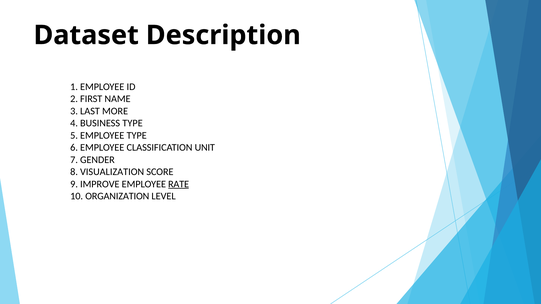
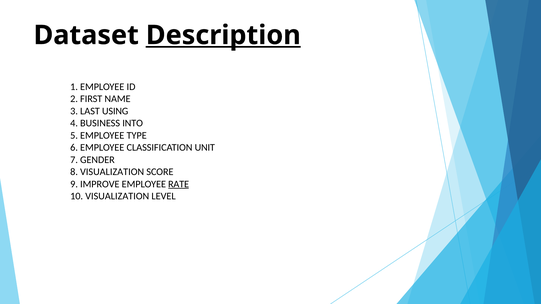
Description underline: none -> present (223, 35)
MORE: MORE -> USING (115, 111)
BUSINESS TYPE: TYPE -> INTO (133, 123)
10 ORGANIZATION: ORGANIZATION -> VISUALIZATION (117, 196)
